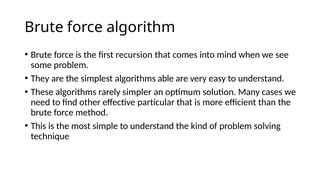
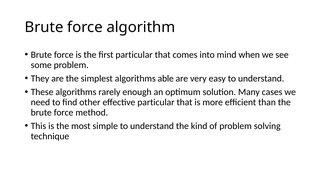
first recursion: recursion -> particular (134, 55)
simpler: simpler -> enough (137, 92)
